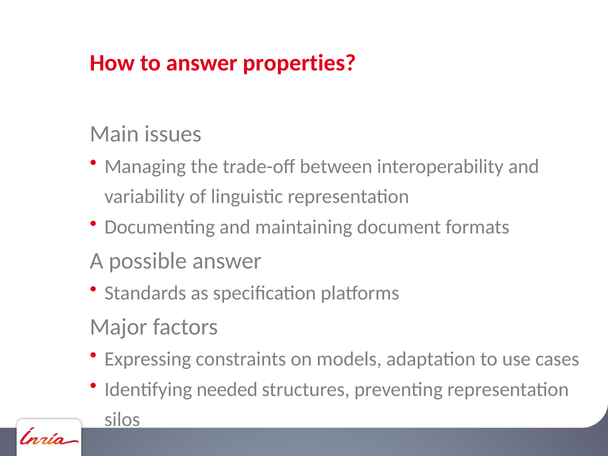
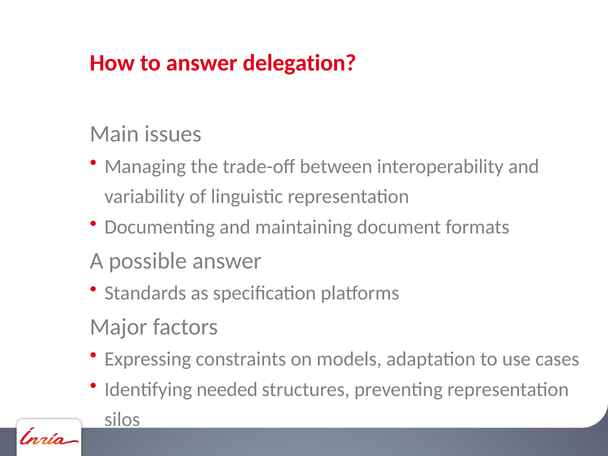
properties: properties -> delegation (300, 63)
